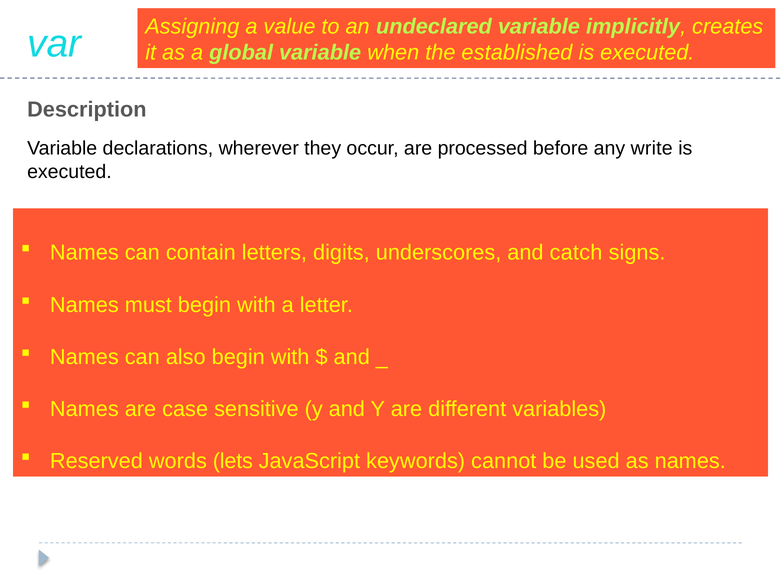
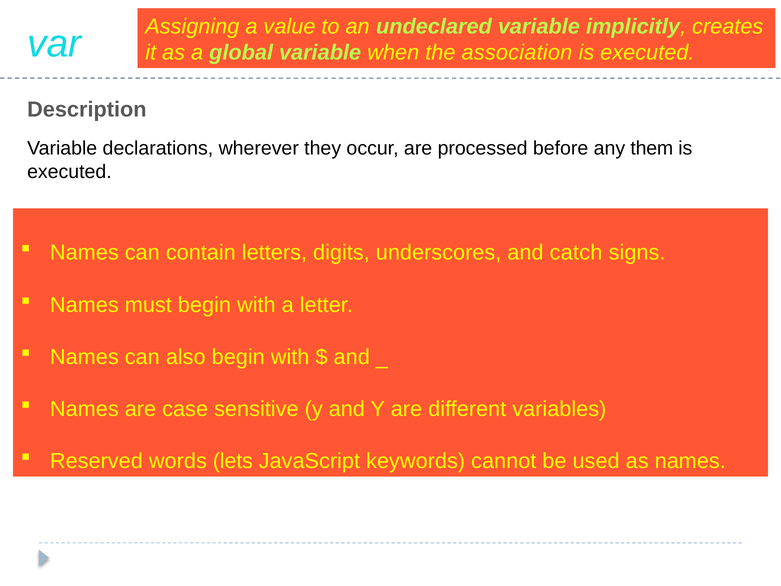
established: established -> association (517, 53)
write: write -> them (652, 148)
